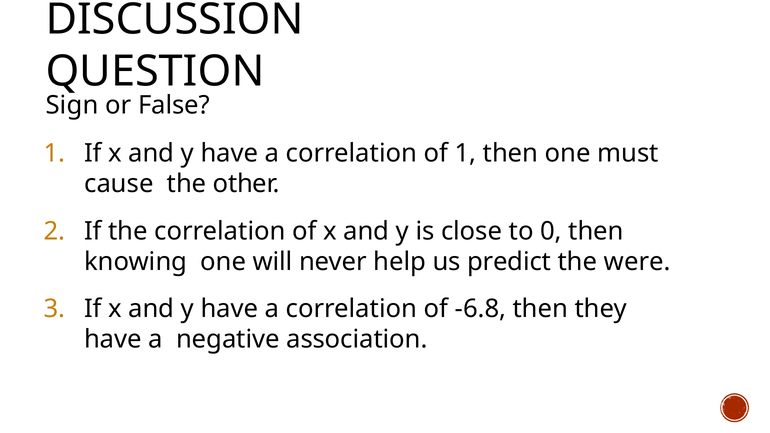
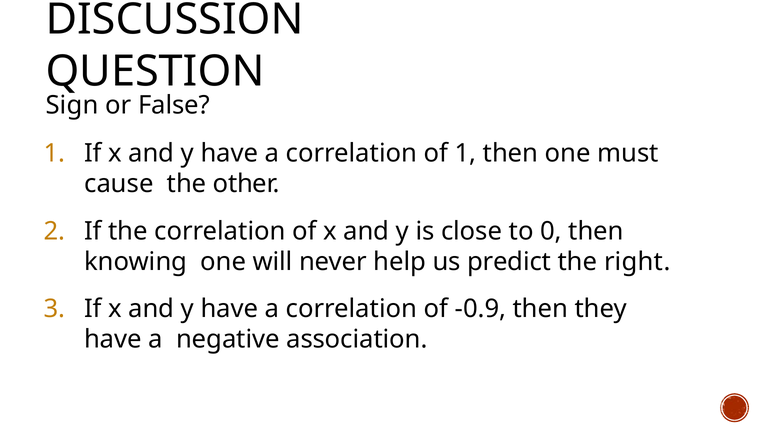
were: were -> right (637, 262)
-6.8: -6.8 -> -0.9 (480, 309)
